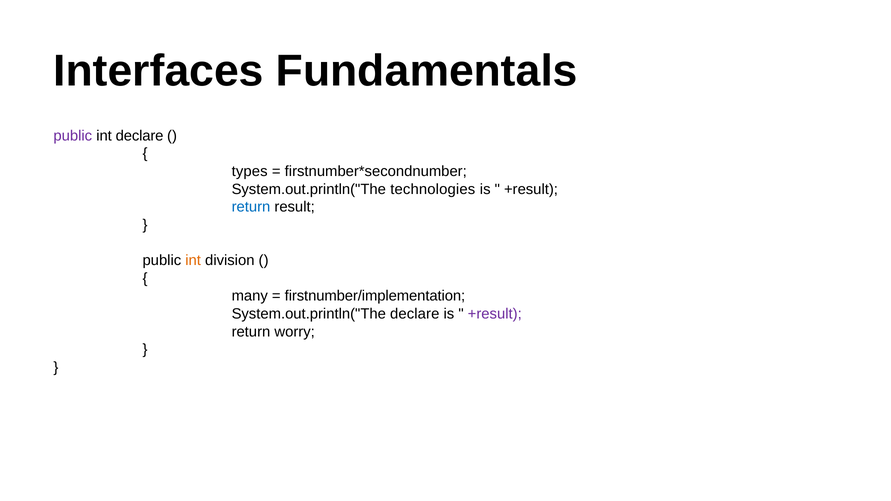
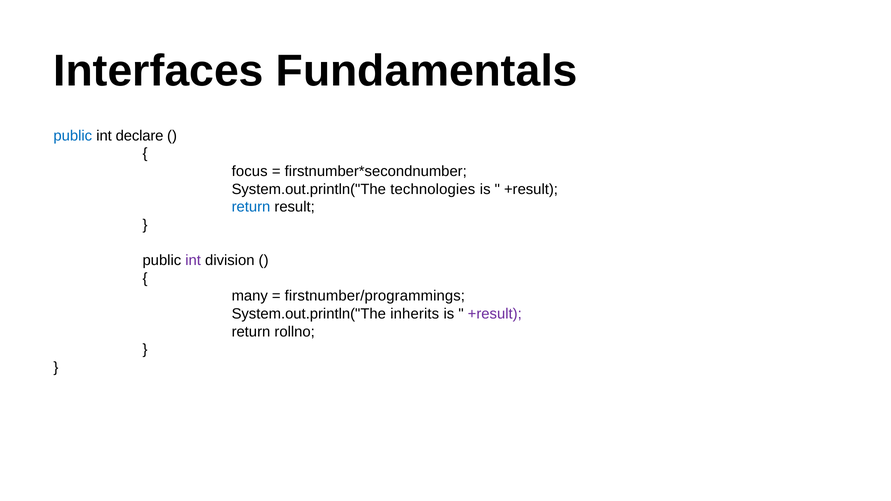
public colour: purple -> blue (73, 136)
types: types -> focus (250, 171)
int colour: orange -> purple (193, 261)
firstnumber/implementation: firstnumber/implementation -> firstnumber/programmings (375, 296)
System.out.println("The declare: declare -> inherits (415, 314)
worry: worry -> rollno (295, 332)
